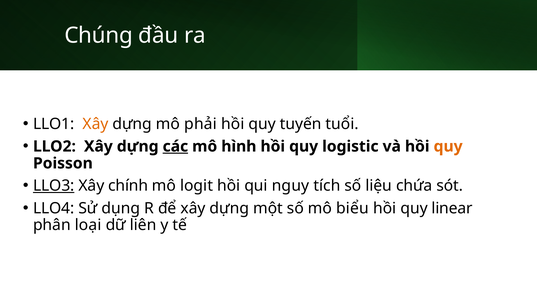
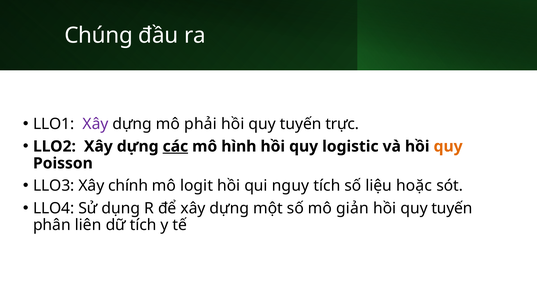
Xây colour: orange -> purple (95, 124)
tuổi: tuổi -> trực (342, 124)
LLO3 underline: present -> none (54, 186)
chứa: chứa -> hoặc (414, 186)
biểu: biểu -> giản (353, 208)
linear: linear -> tuyến (452, 208)
loại: loại -> liên (88, 225)
dữ liên: liên -> tích (143, 225)
